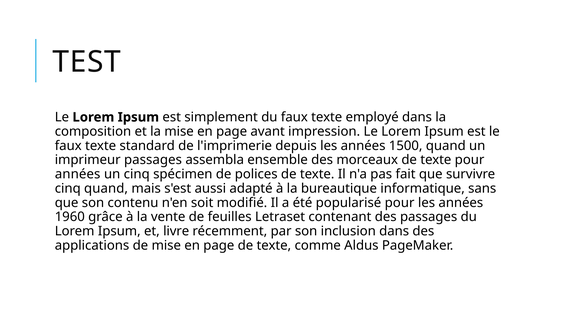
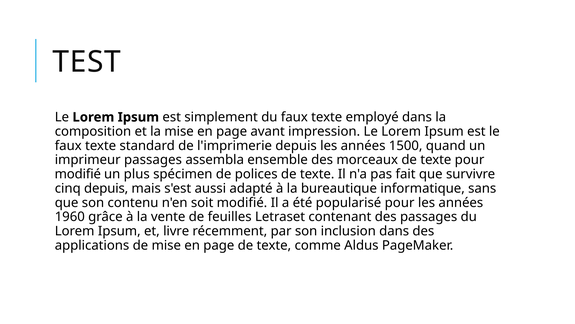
années: années -> modifié (78, 174)
un cinq: cinq -> plus (137, 174)
cinq quand: quand -> depuis (106, 188)
